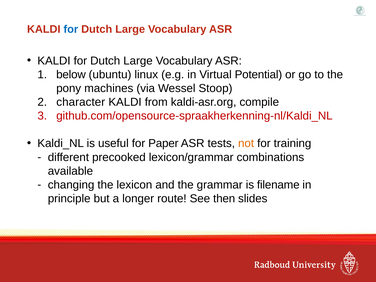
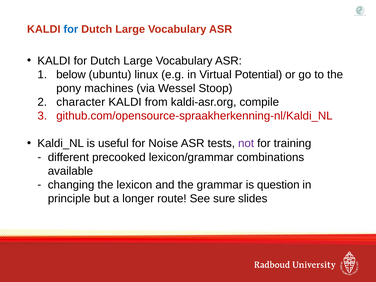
Paper: Paper -> Noise (163, 143)
not colour: orange -> purple (246, 143)
filename: filename -> question (278, 185)
then: then -> sure (224, 199)
